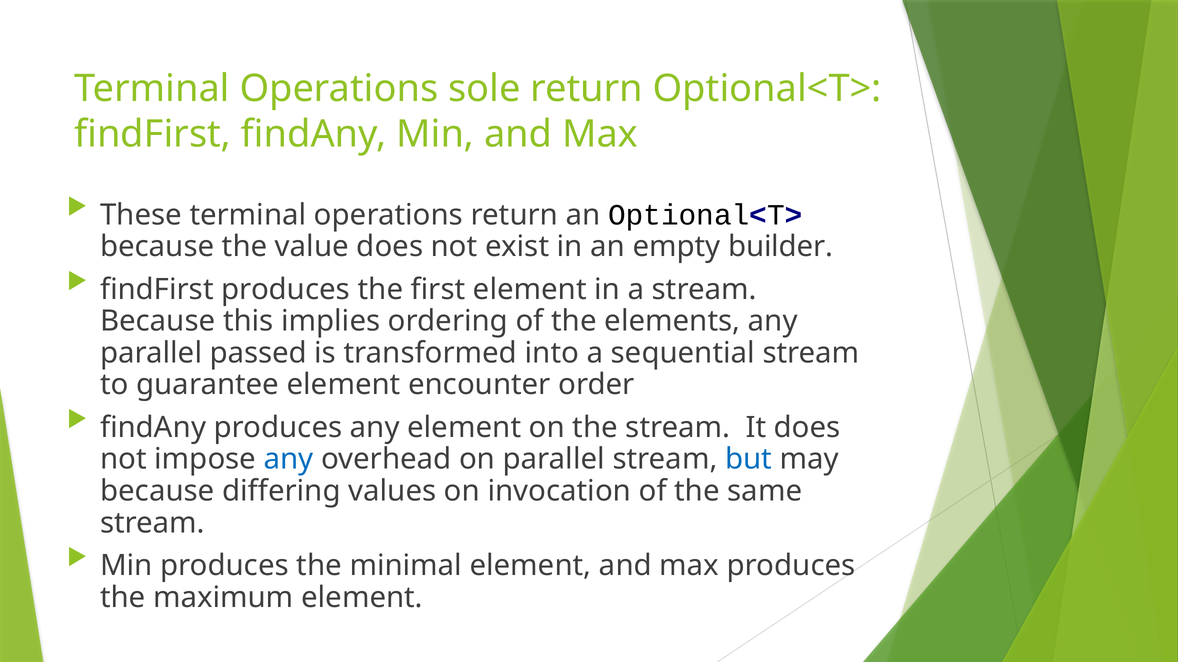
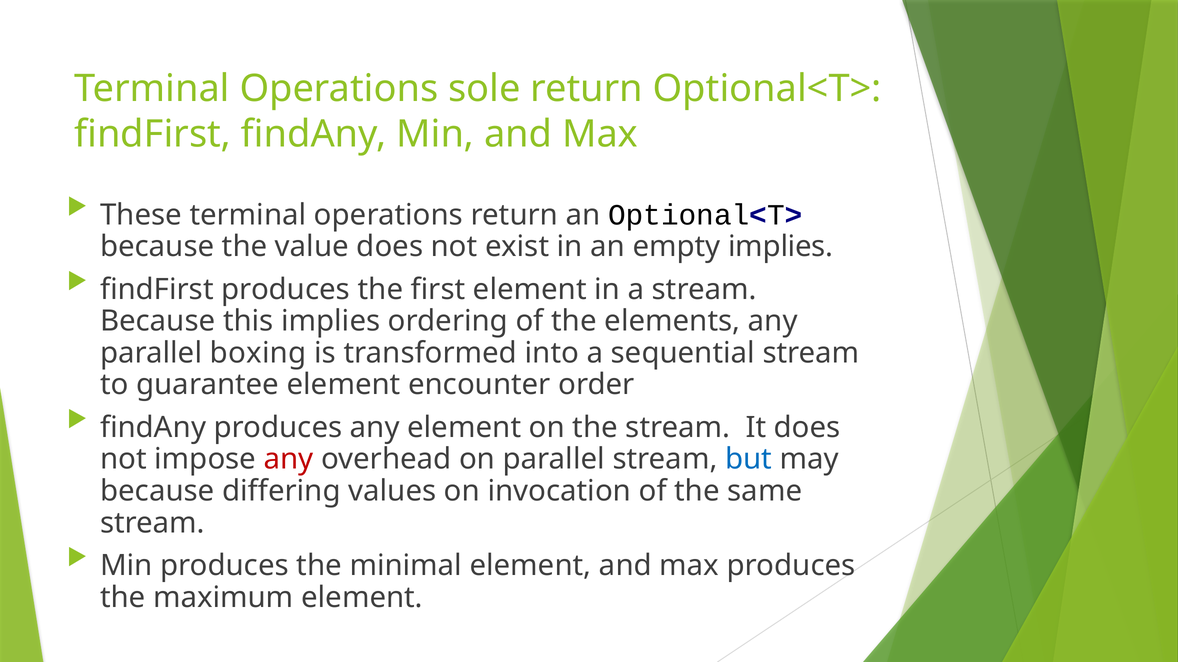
empty builder: builder -> implies (781, 247)
passed: passed -> boxing (258, 353)
any colour: blue -> red (289, 460)
